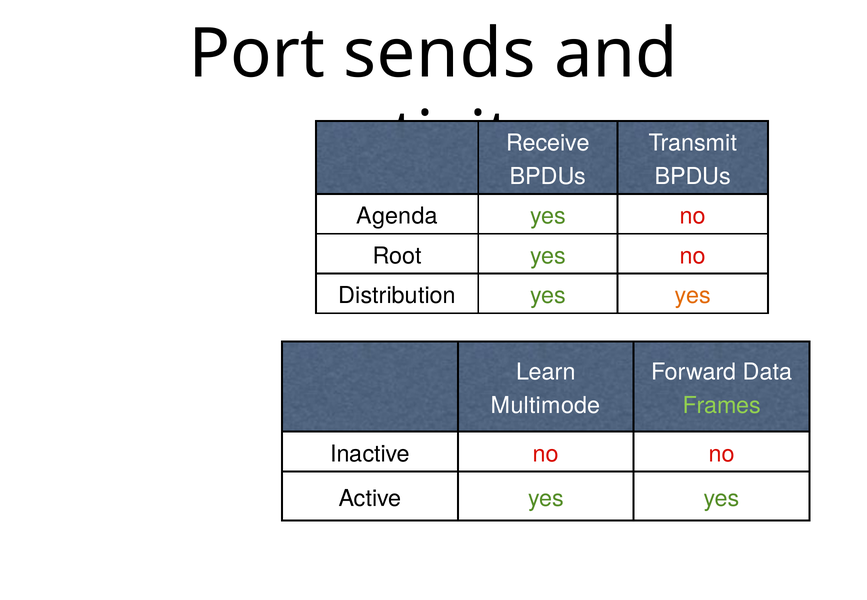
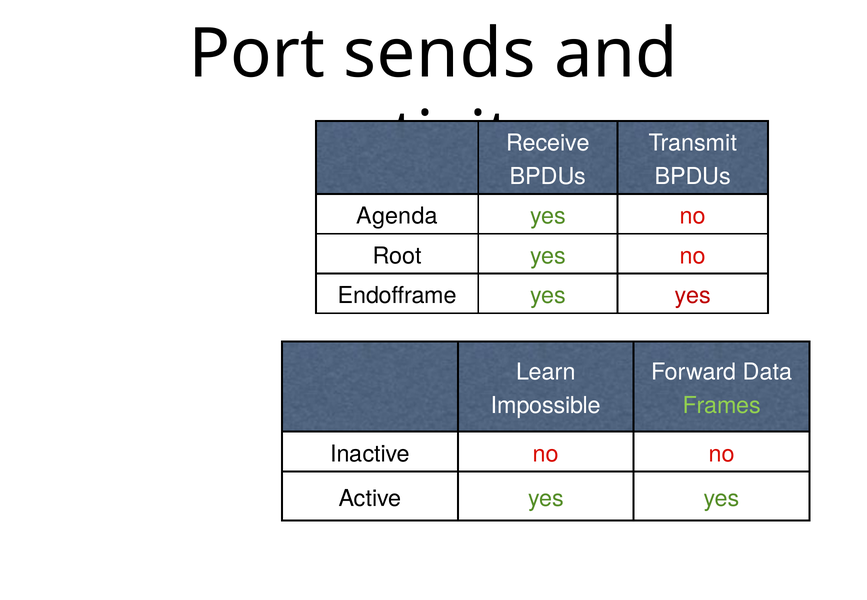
Distribution: Distribution -> Endofframe (397, 296)
yes colour: orange -> red (693, 296)
Multimode: Multimode -> Impossible (546, 406)
